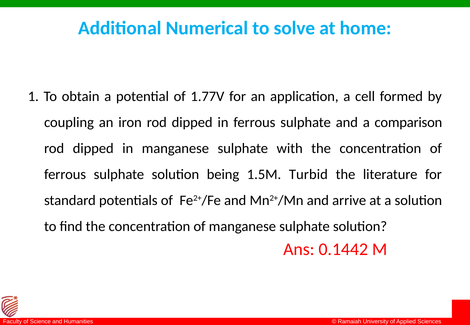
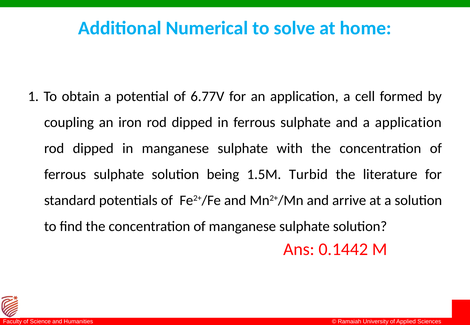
1.77V: 1.77V -> 6.77V (207, 96)
a comparison: comparison -> application (408, 122)
